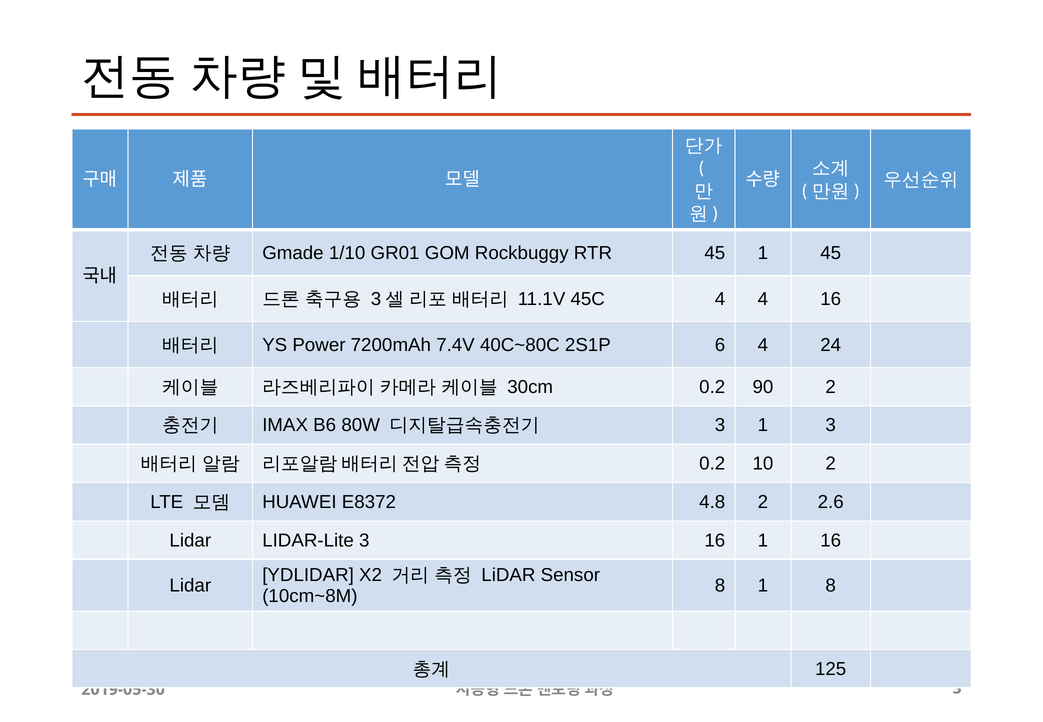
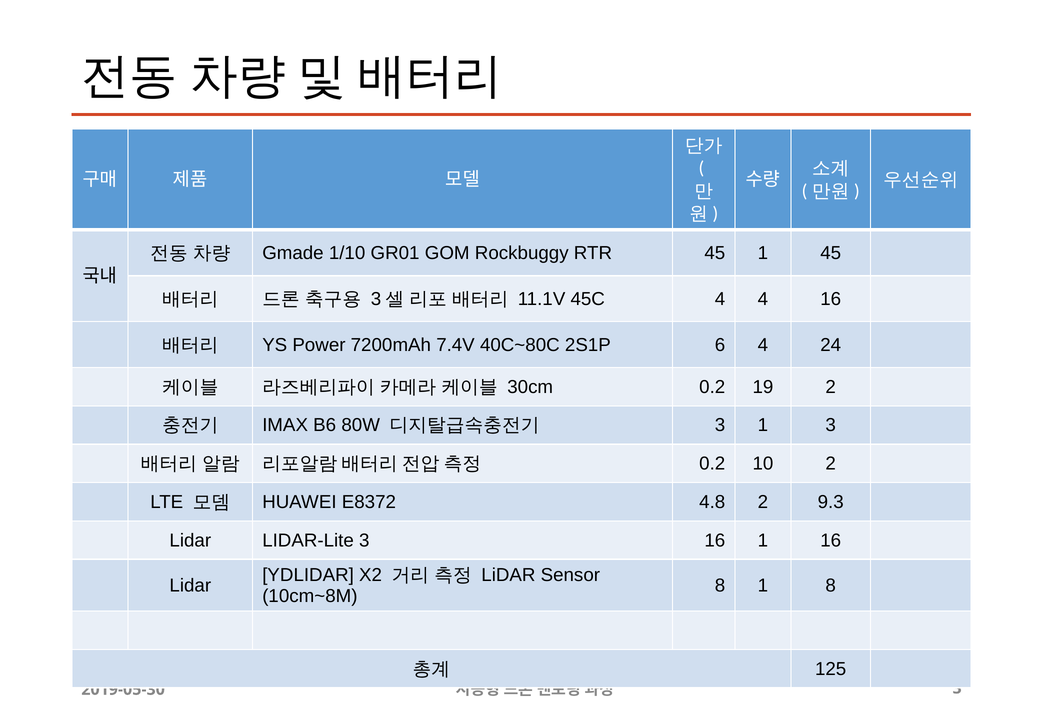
90: 90 -> 19 (763, 387)
2.6: 2.6 -> 9.3 (831, 502)
